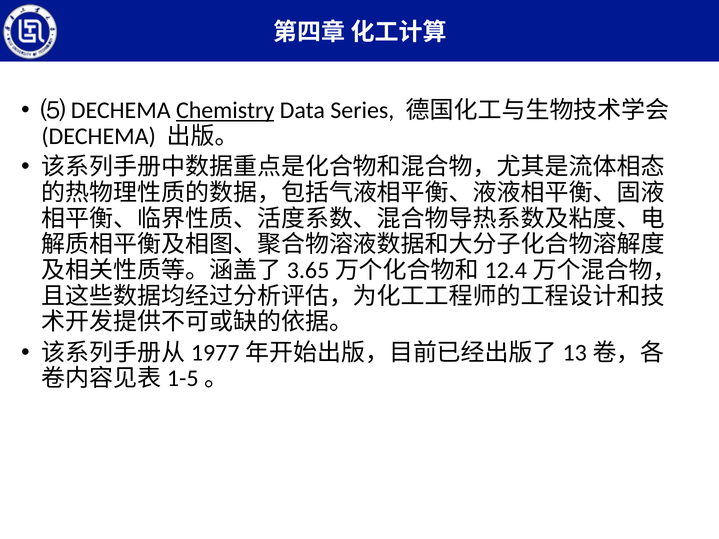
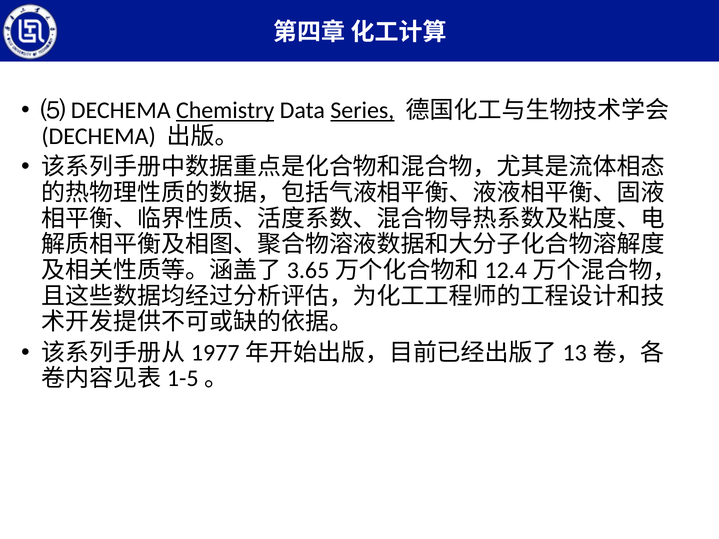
Series underline: none -> present (362, 110)
